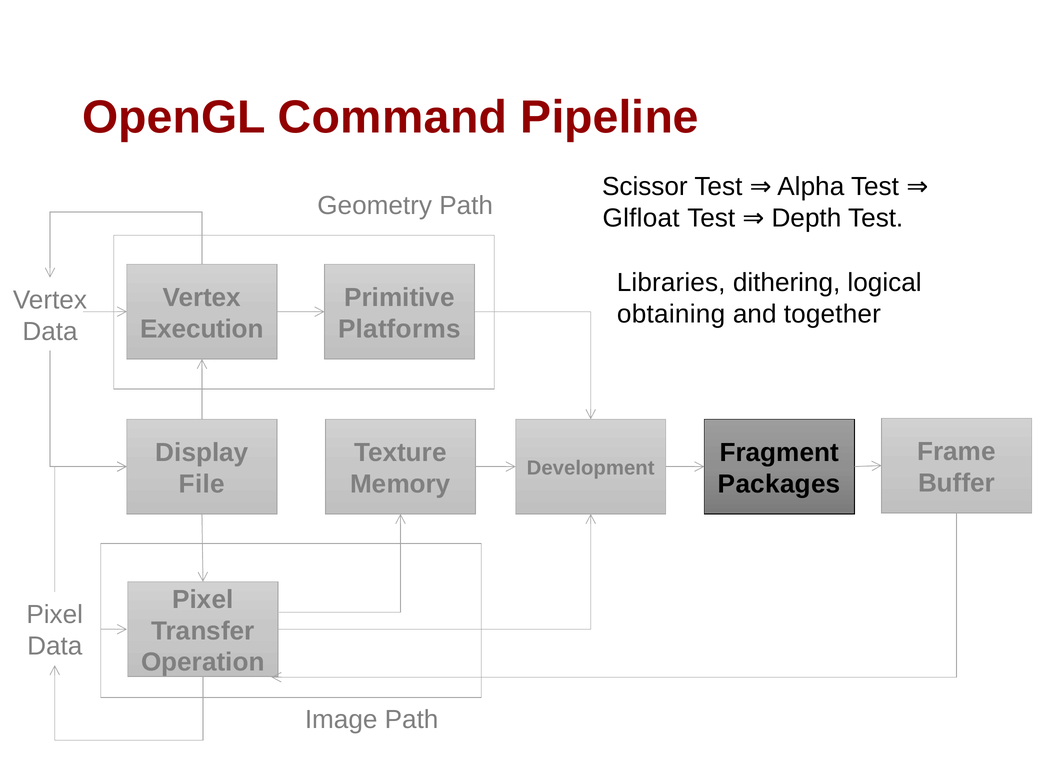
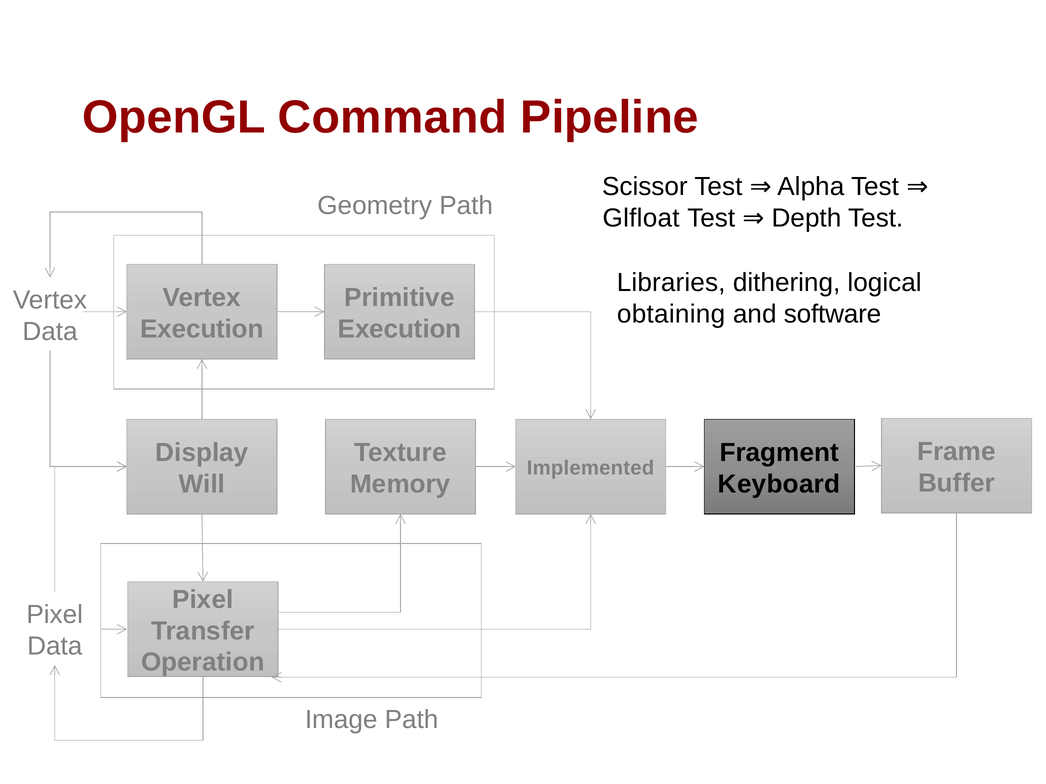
together: together -> software (833, 314)
Platforms: Platforms -> Execution (400, 329)
Development: Development -> Implemented (591, 468)
File: File -> Will (202, 484)
Packages: Packages -> Keyboard (779, 484)
